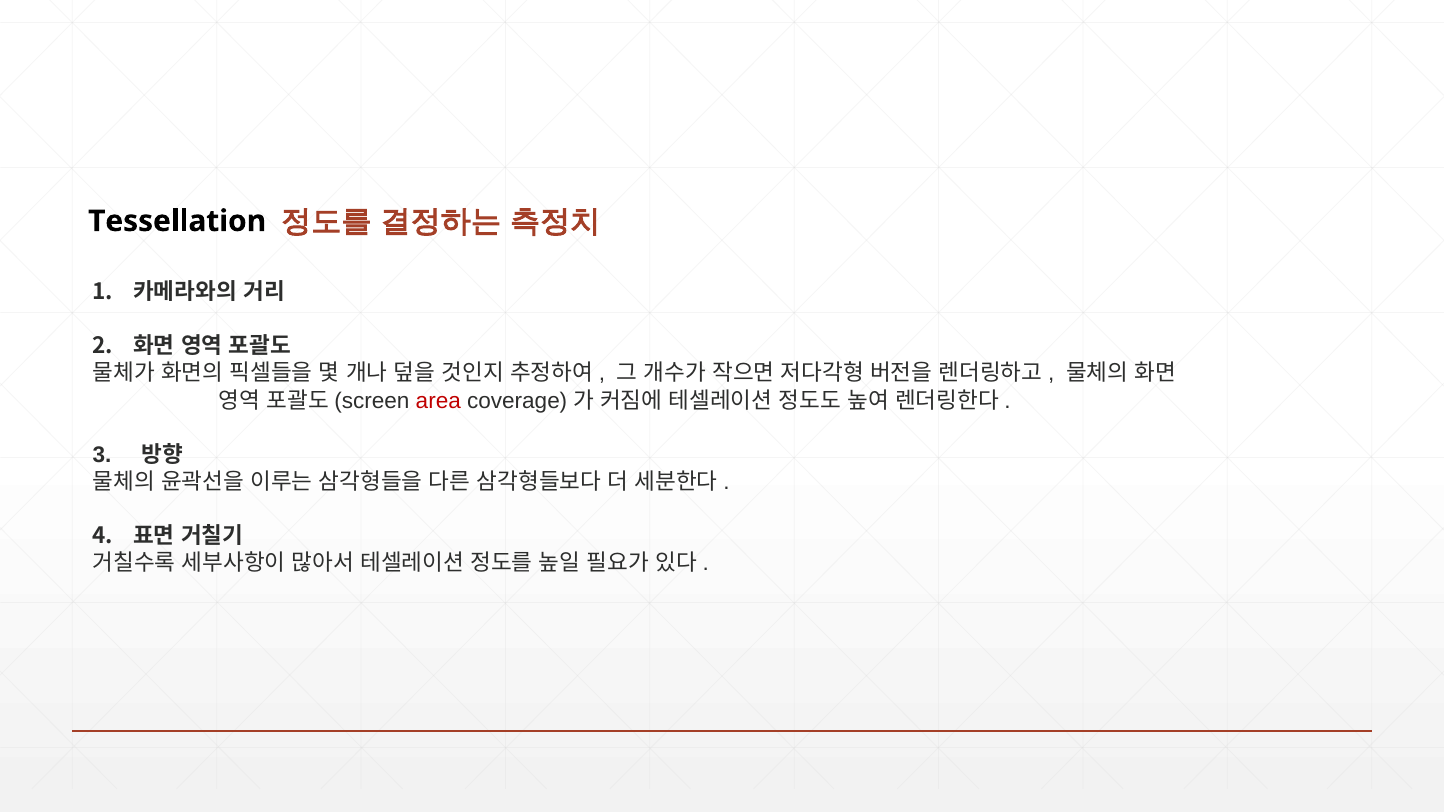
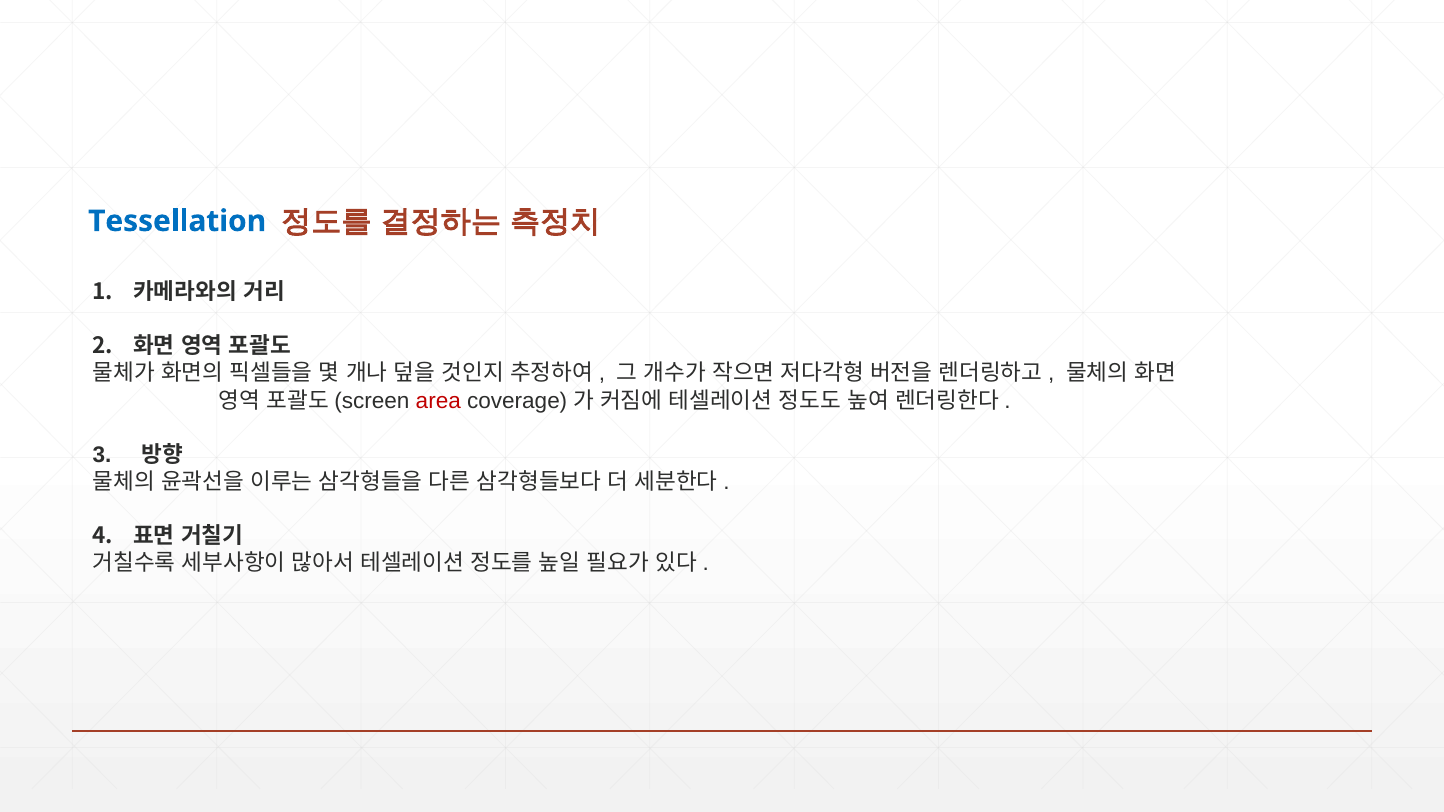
Tessellation colour: black -> blue (177, 221)
